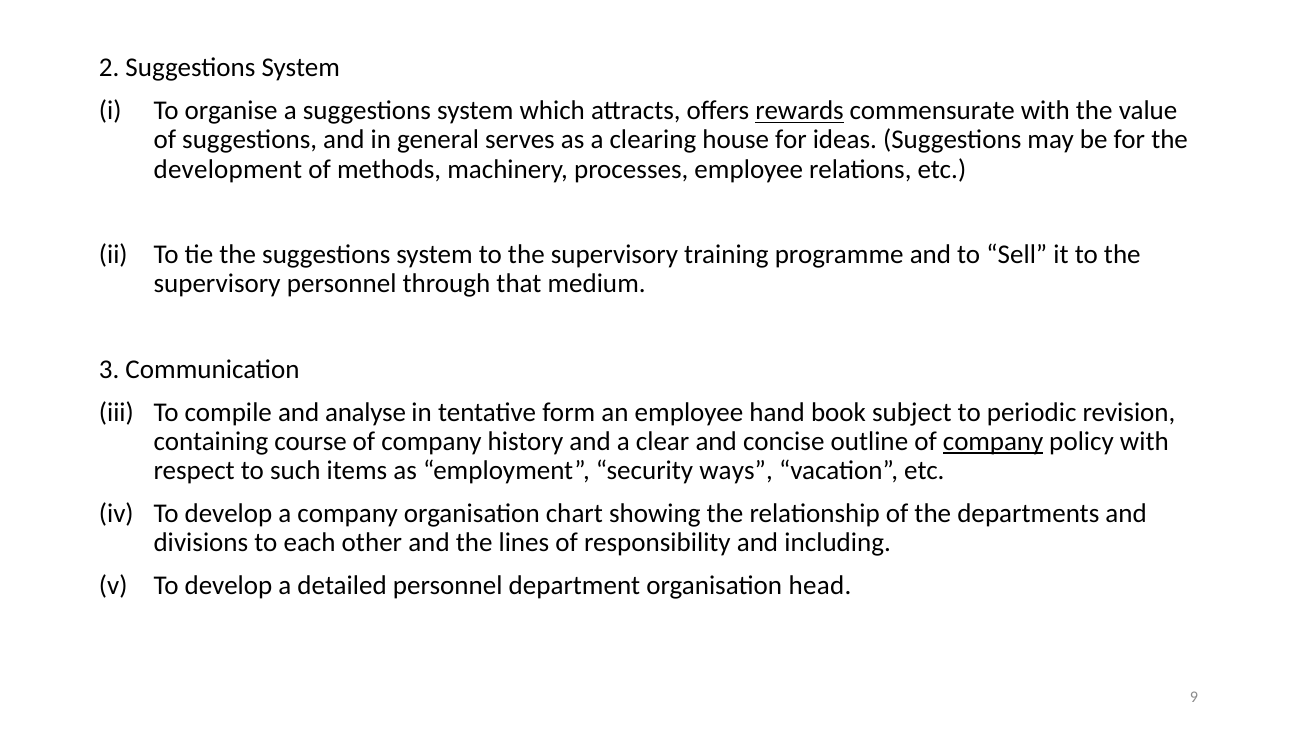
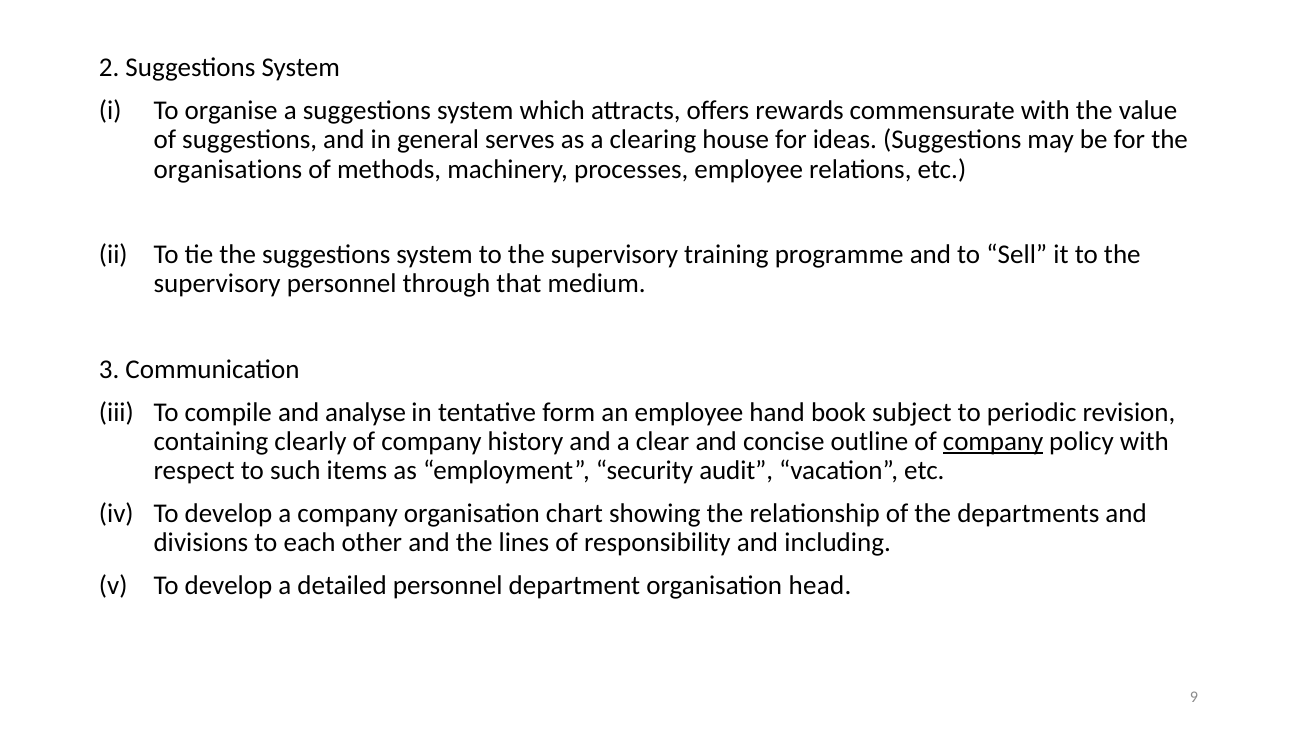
rewards underline: present -> none (800, 111)
development: development -> organisations (228, 169)
course: course -> clearly (310, 441)
ways: ways -> audit (736, 471)
